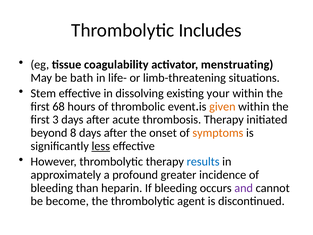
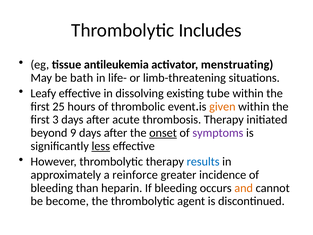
coagulability: coagulability -> antileukemia (116, 64)
Stem: Stem -> Leafy (43, 93)
your: your -> tube (218, 93)
68: 68 -> 25 (59, 106)
8: 8 -> 9 (73, 133)
onset underline: none -> present (163, 133)
symptoms colour: orange -> purple (218, 133)
profound: profound -> reinforce (135, 175)
and colour: purple -> orange (244, 188)
